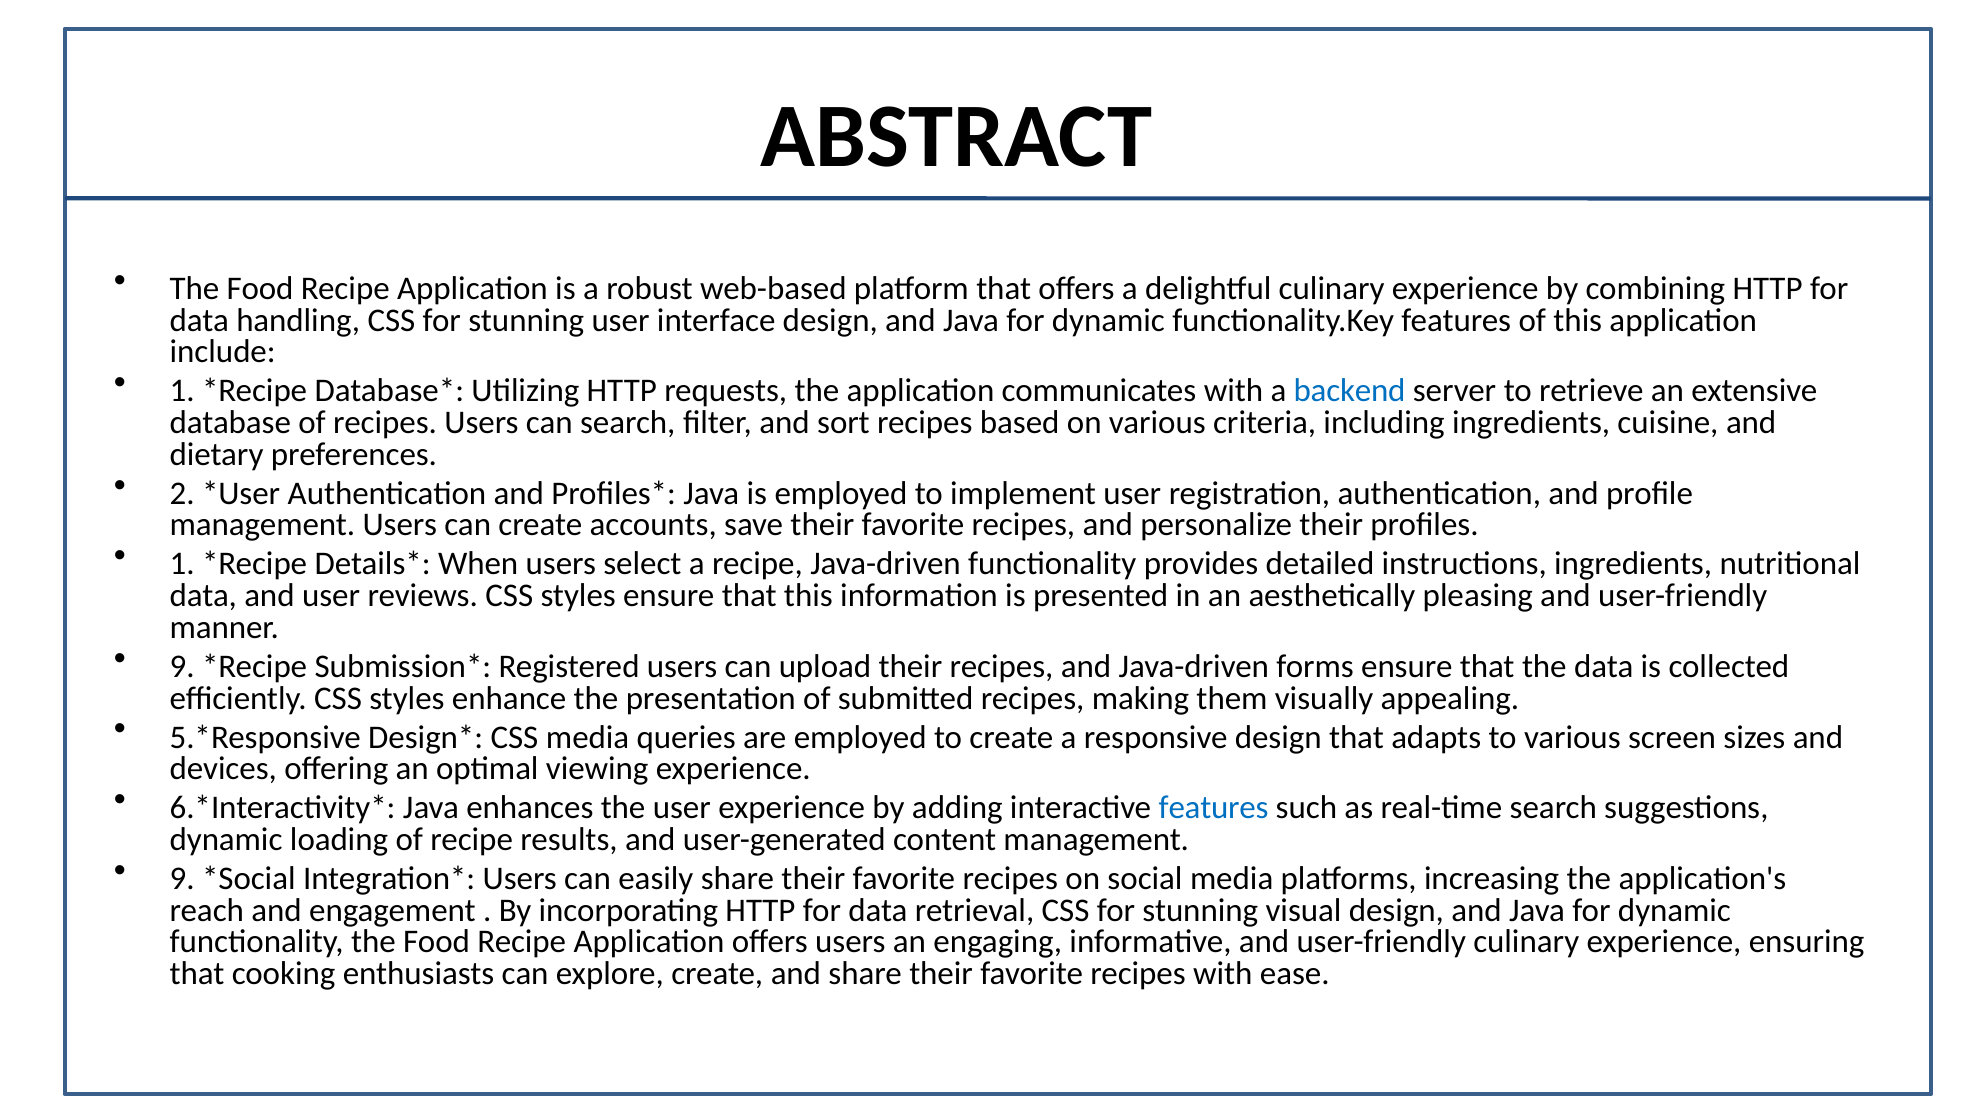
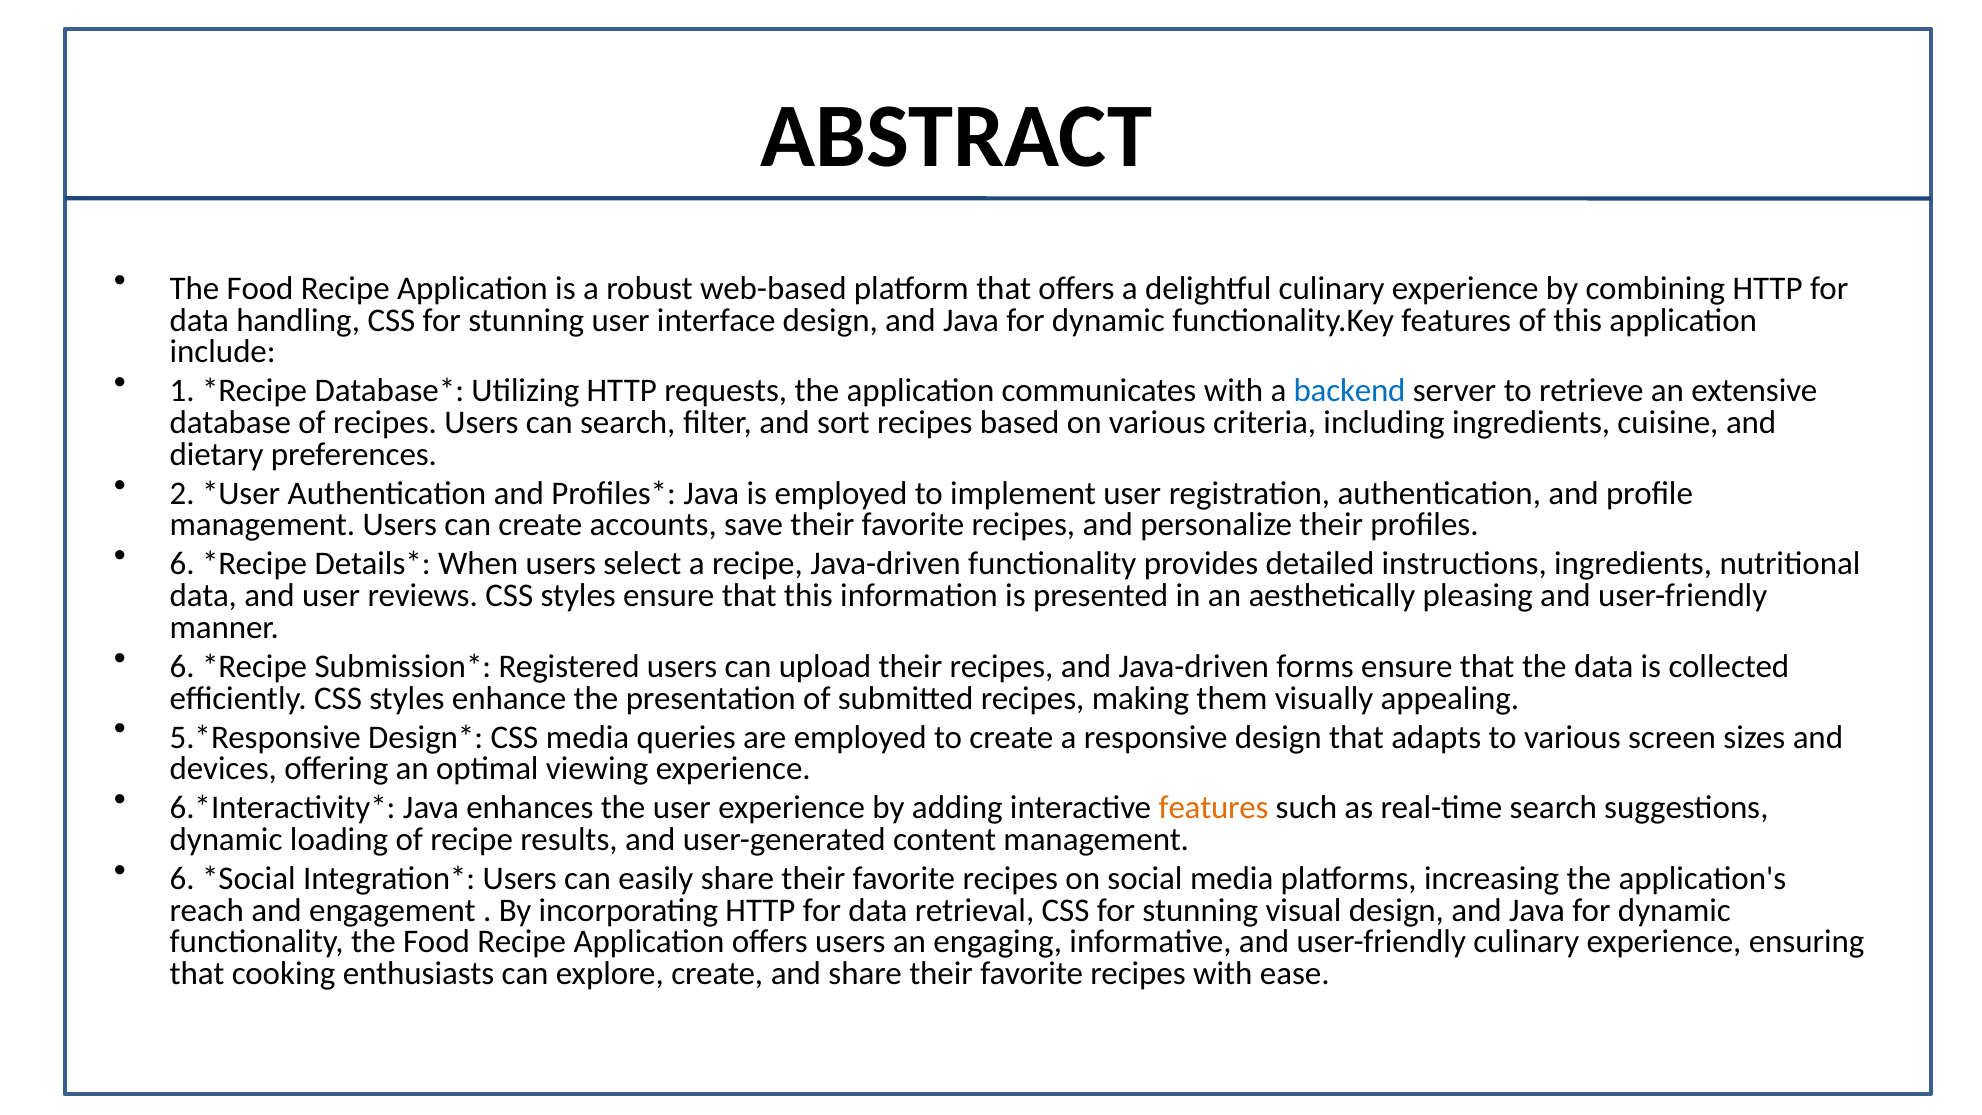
1: 1 -> 6 (182, 564)
9: 9 -> 6 (182, 666)
features colour: blue -> orange (1214, 808)
9: 9 -> 6 (182, 878)
